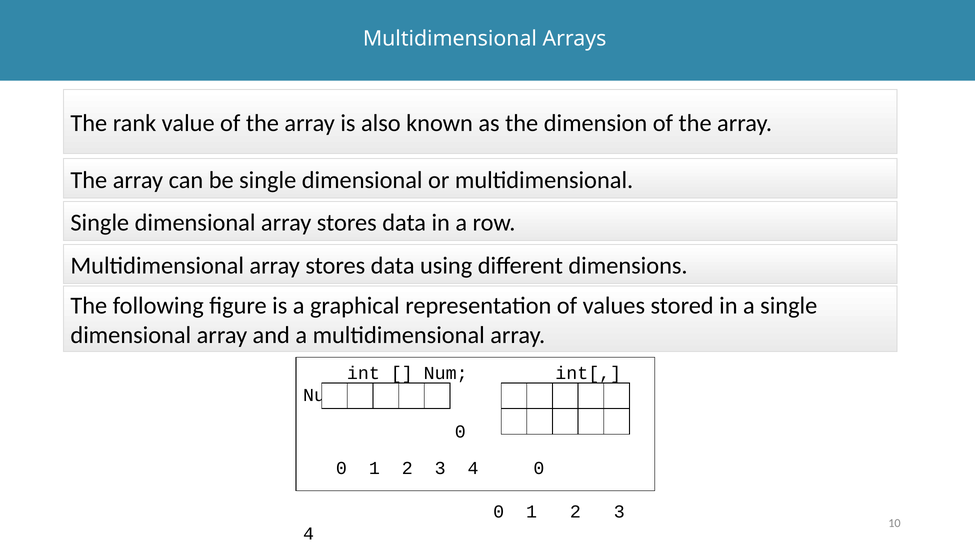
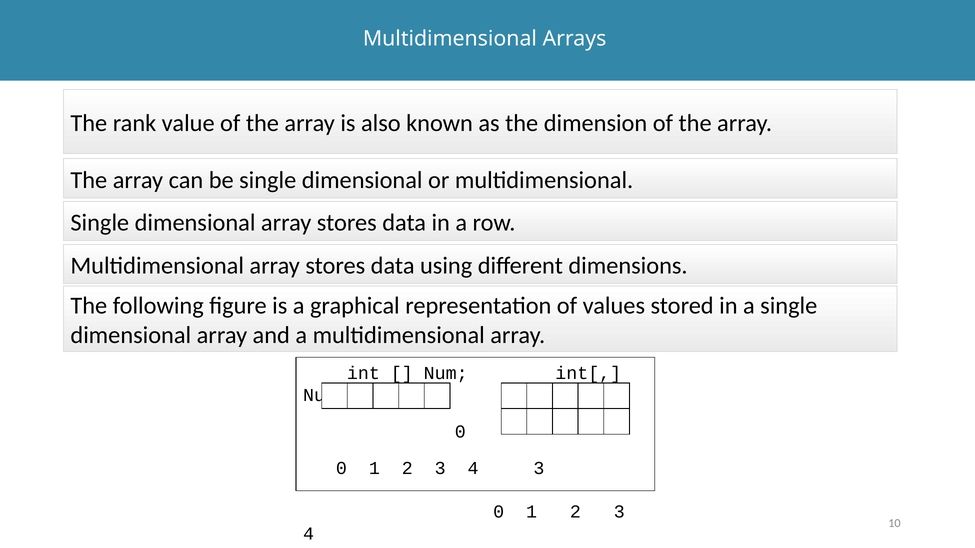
4 0: 0 -> 3 (539, 468)
